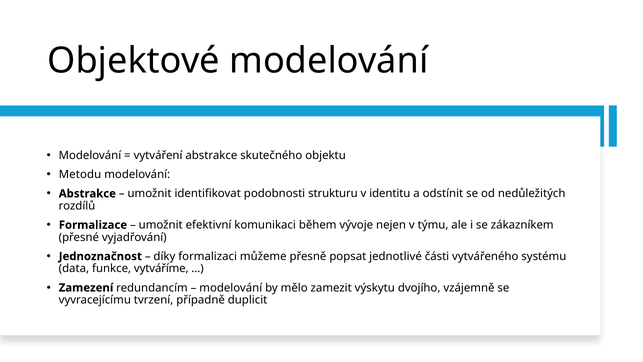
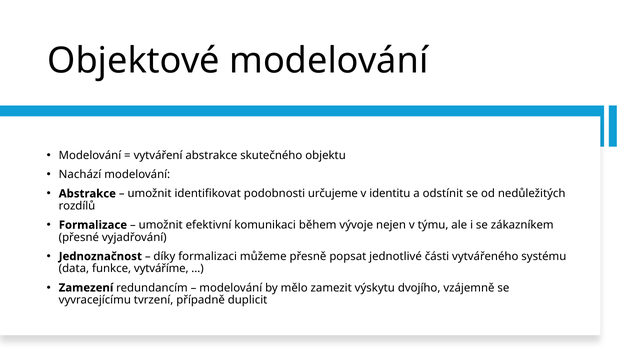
Metodu: Metodu -> Nachází (80, 174)
strukturu: strukturu -> určujeme (333, 193)
